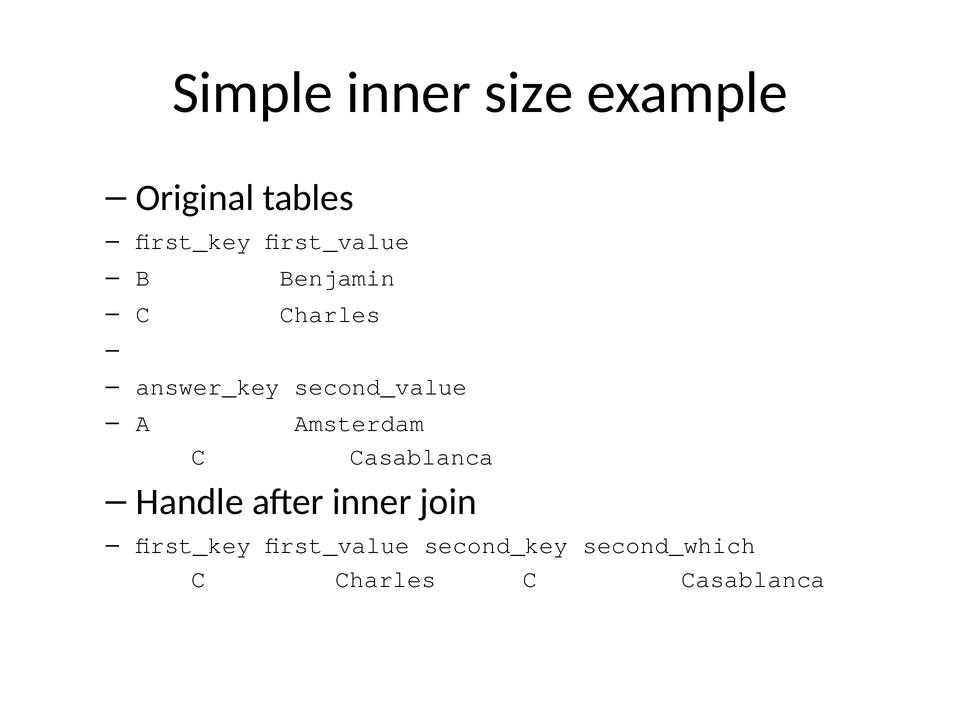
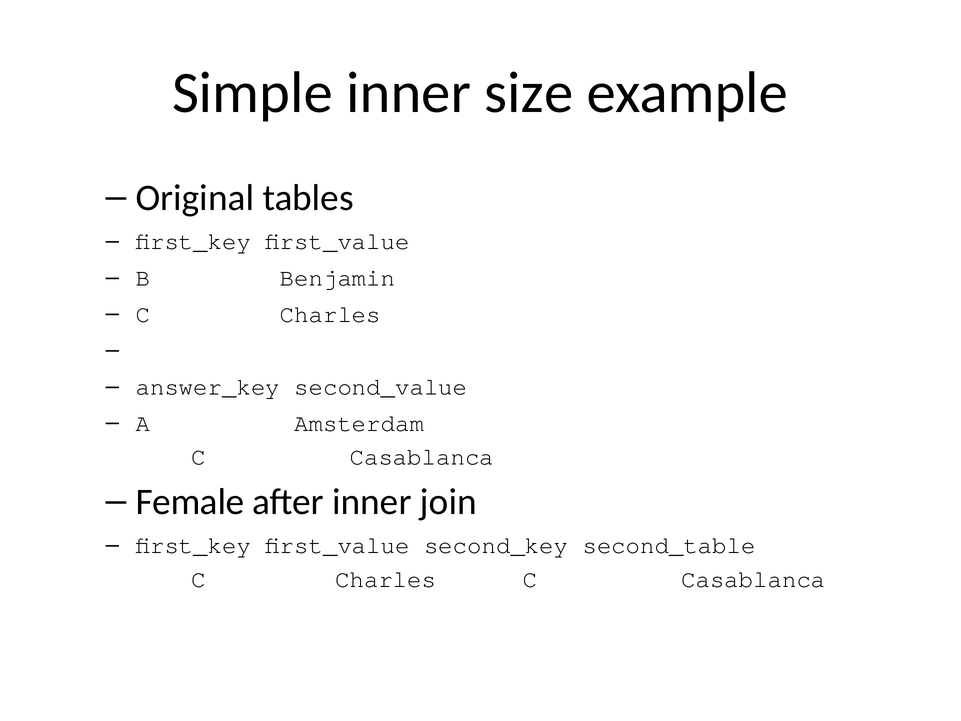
Handle: Handle -> Female (190, 502)
second_which: second_which -> second_table (669, 545)
